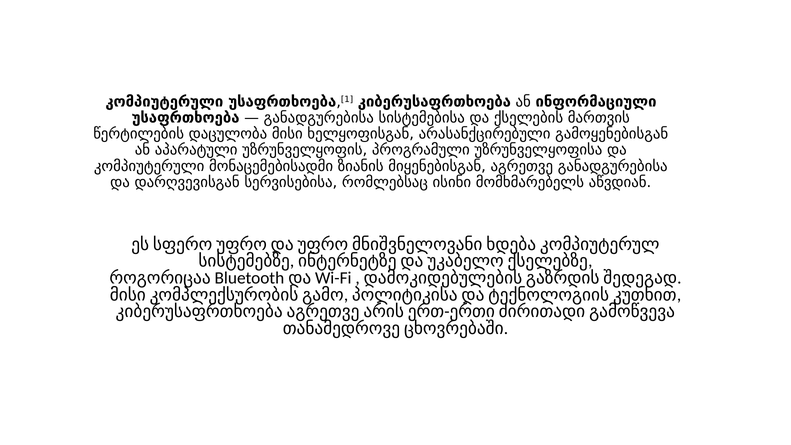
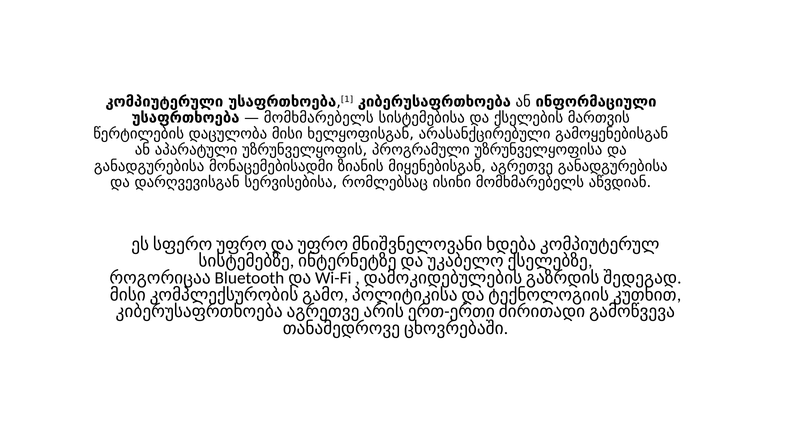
განადგურებისა: განადგურებისა -> მომხმარებელს (319, 118)
კომპიუტერული: კომპიუტერული -> განადგურებისა (149, 166)
